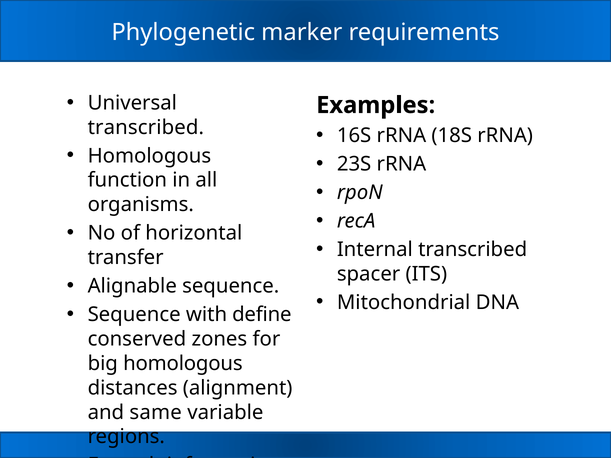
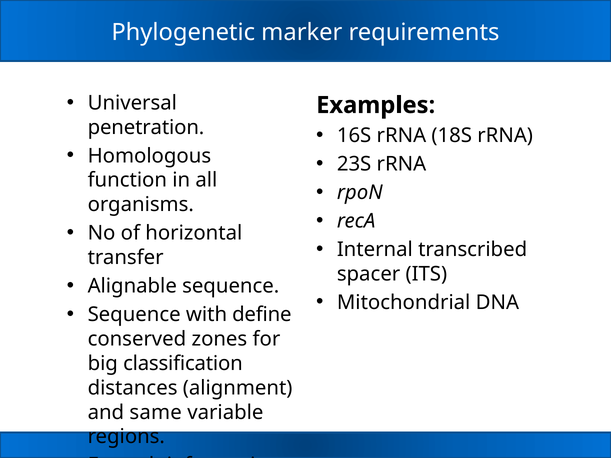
transcribed: transcribed -> penetration (146, 127)
big homologous: homologous -> classification (183, 364)
